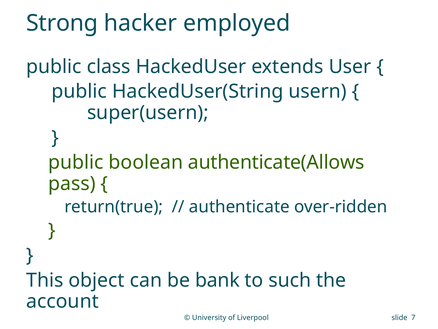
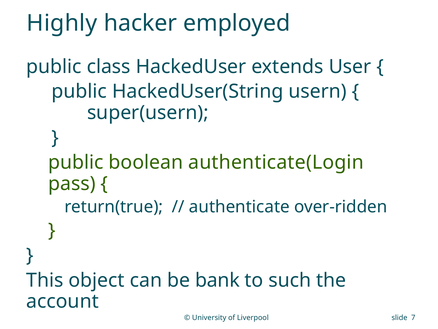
Strong: Strong -> Highly (62, 23)
authenticate(Allows: authenticate(Allows -> authenticate(Login (276, 162)
